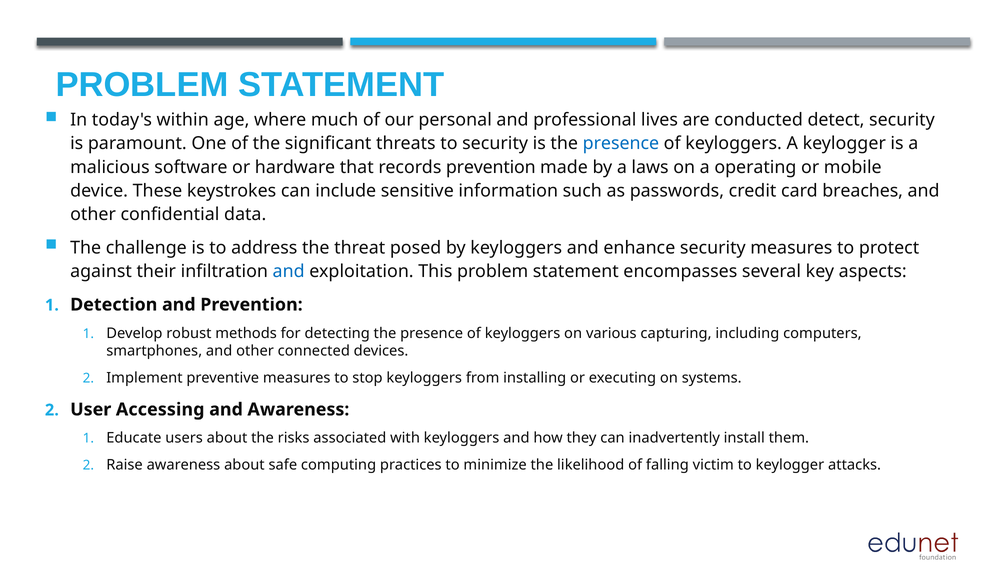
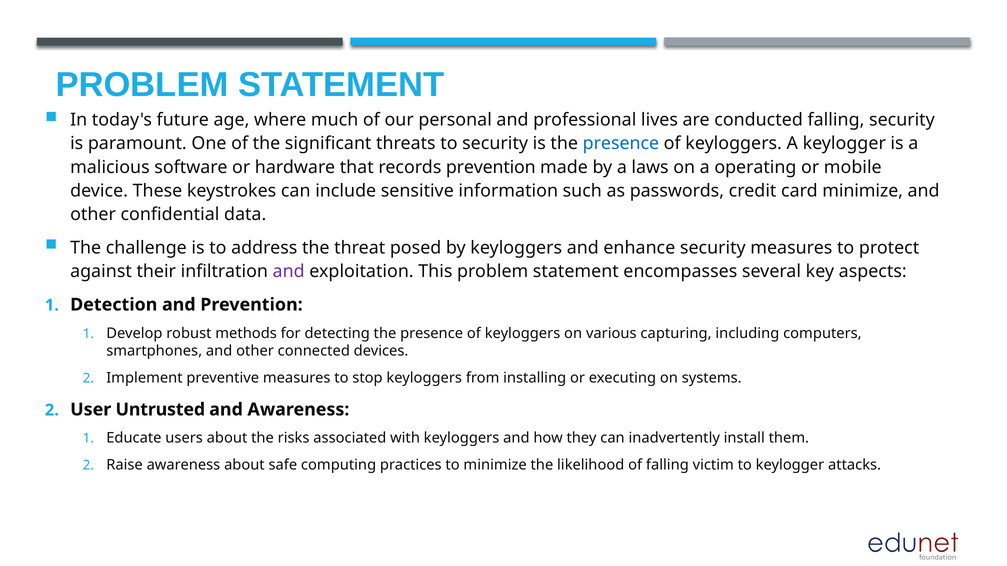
within: within -> future (183, 120)
conducted detect: detect -> falling (836, 120)
card breaches: breaches -> minimize (863, 191)
and colour: blue -> purple (289, 271)
Accessing: Accessing -> Untrusted (160, 410)
